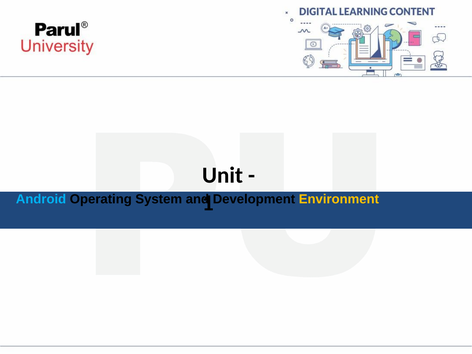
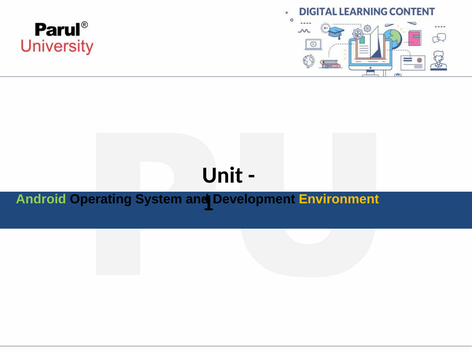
Android colour: light blue -> light green (41, 199)
